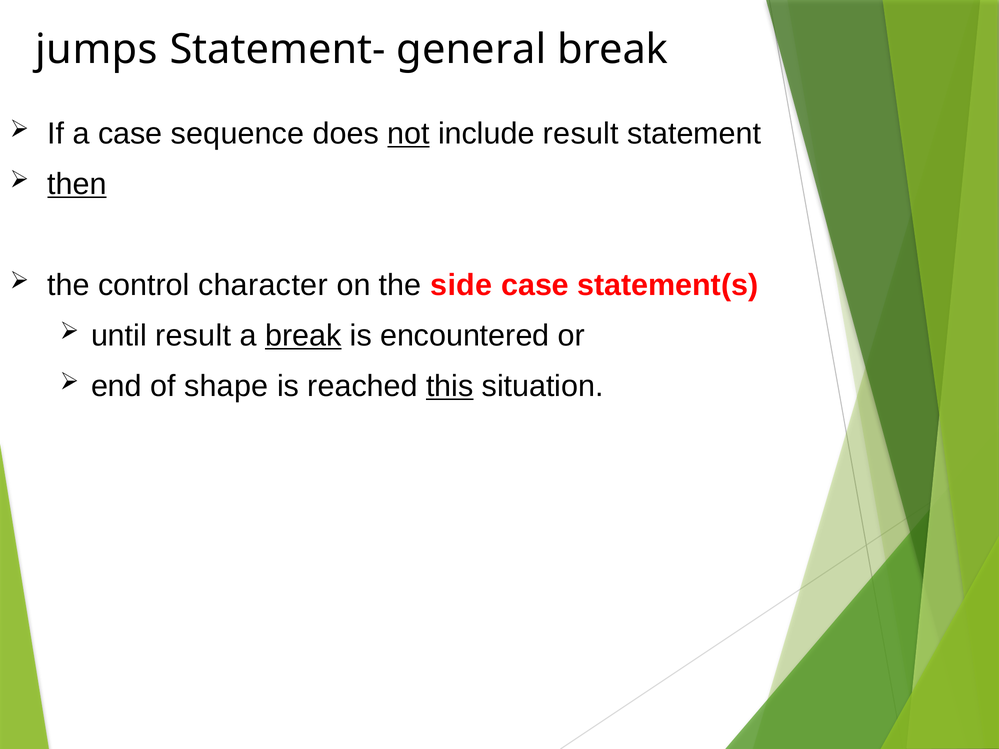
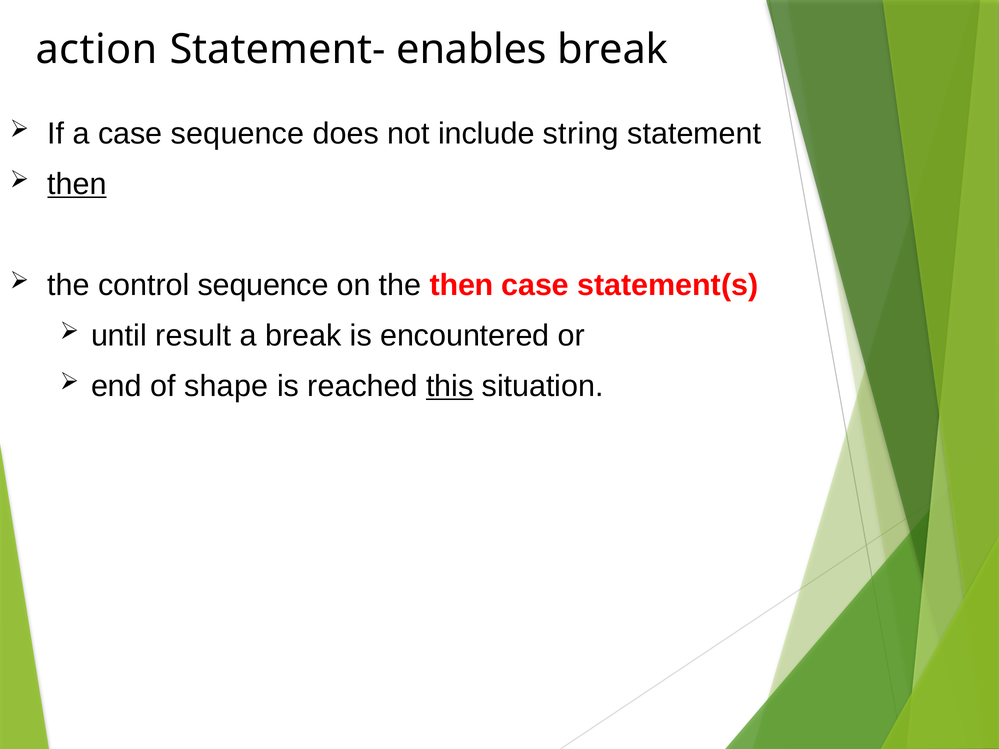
jumps: jumps -> action (97, 49)
general: general -> enables (472, 49)
not underline: present -> none (408, 134)
include result: result -> string (581, 134)
control character: character -> sequence (263, 285)
the side: side -> then (462, 285)
break underline: present -> none (303, 336)
